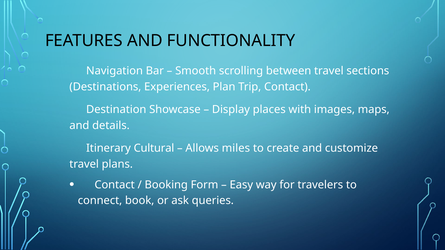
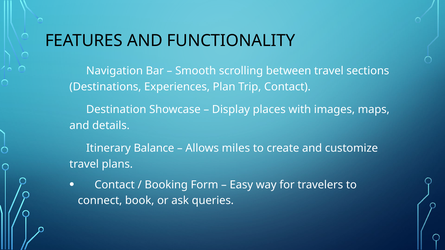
Cultural: Cultural -> Balance (154, 148)
